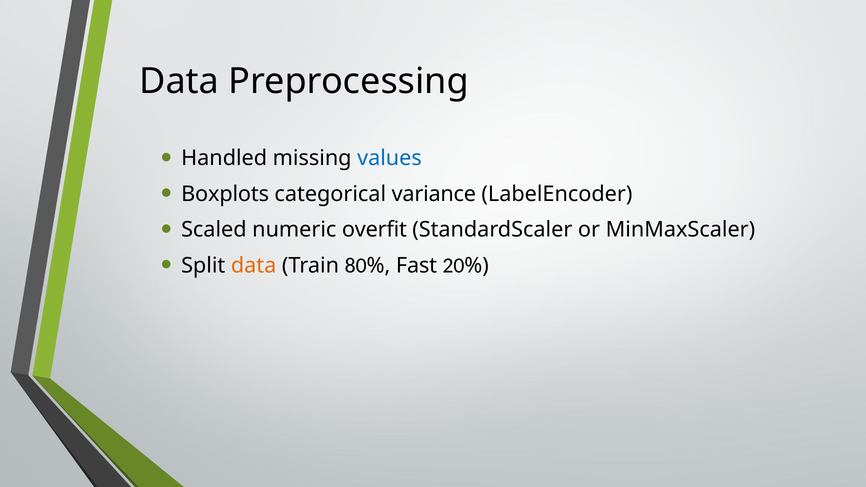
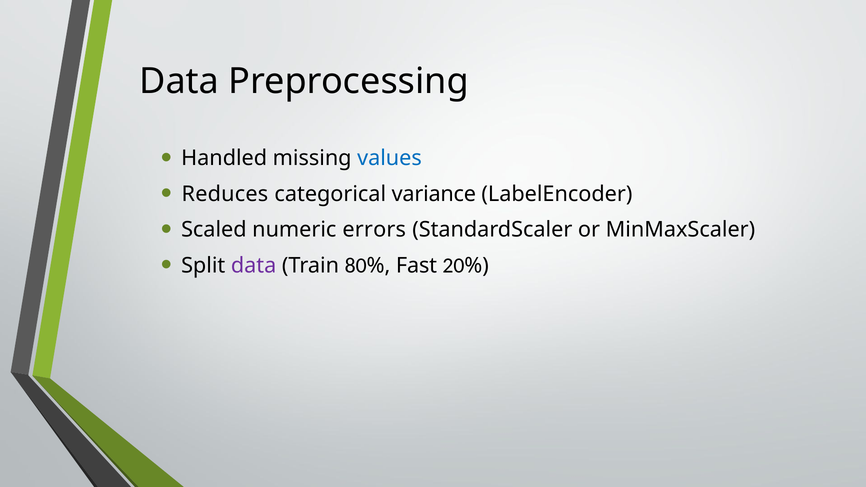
Boxplots: Boxplots -> Reduces (225, 194)
overfit: overfit -> errors (374, 230)
data colour: orange -> purple (254, 265)
